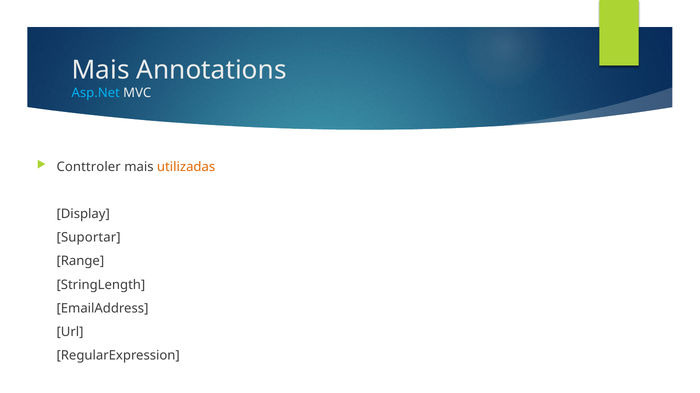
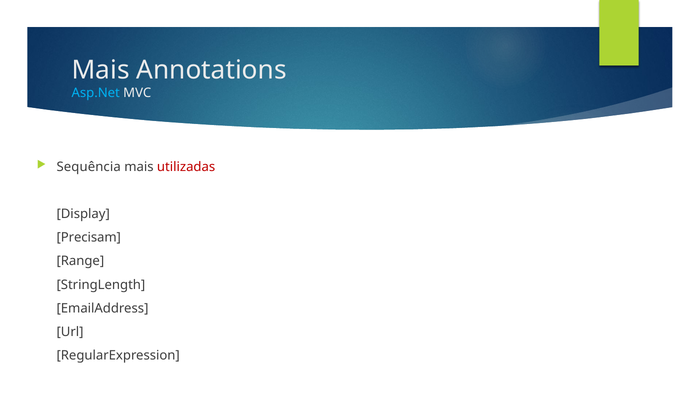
Conttroler: Conttroler -> Sequência (89, 167)
utilizadas colour: orange -> red (186, 167)
Suportar: Suportar -> Precisam (89, 238)
